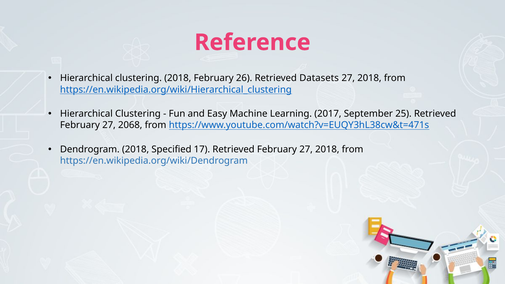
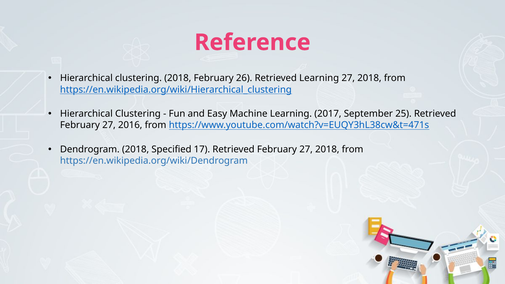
Retrieved Datasets: Datasets -> Learning (319, 78)
2068: 2068 -> 2016 (130, 125)
